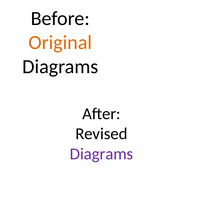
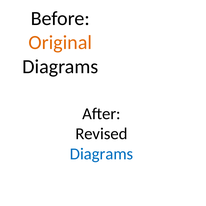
Diagrams colour: purple -> blue (101, 154)
